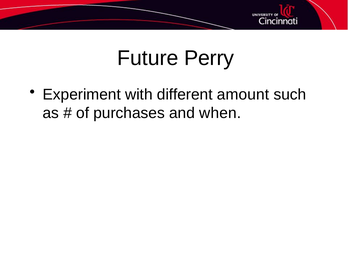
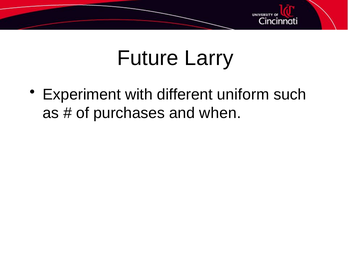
Perry: Perry -> Larry (209, 58)
amount: amount -> uniform (243, 94)
